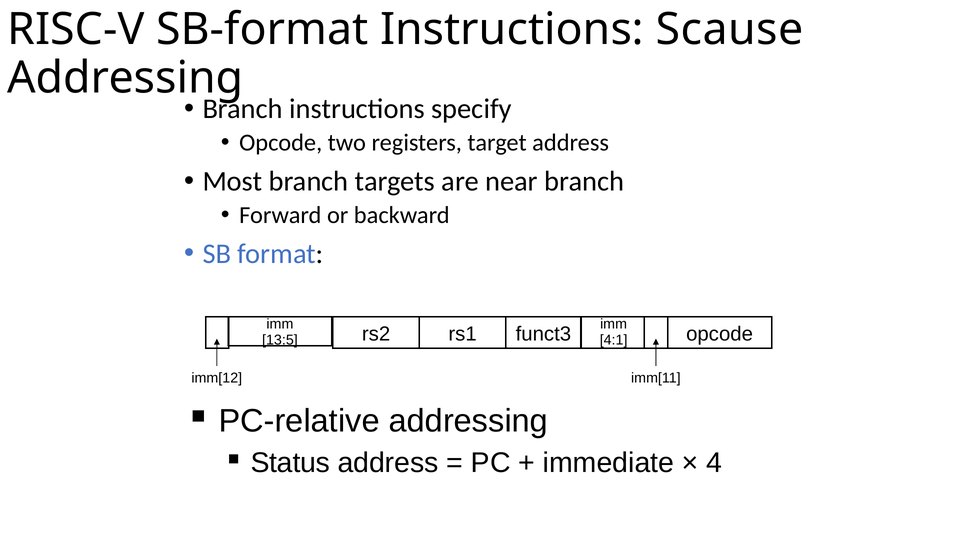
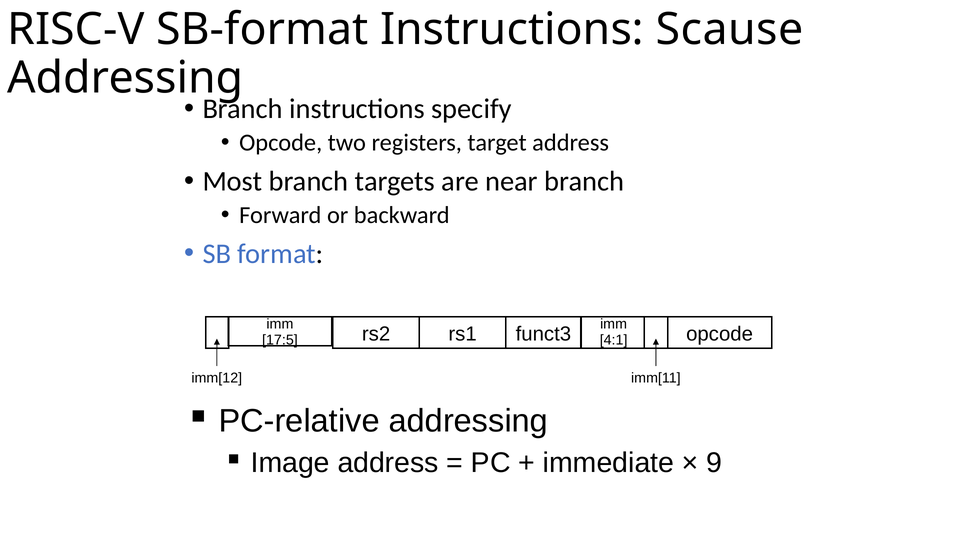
13:5: 13:5 -> 17:5 (280, 341)
Status: Status -> Image (290, 464)
4: 4 -> 9 (714, 464)
